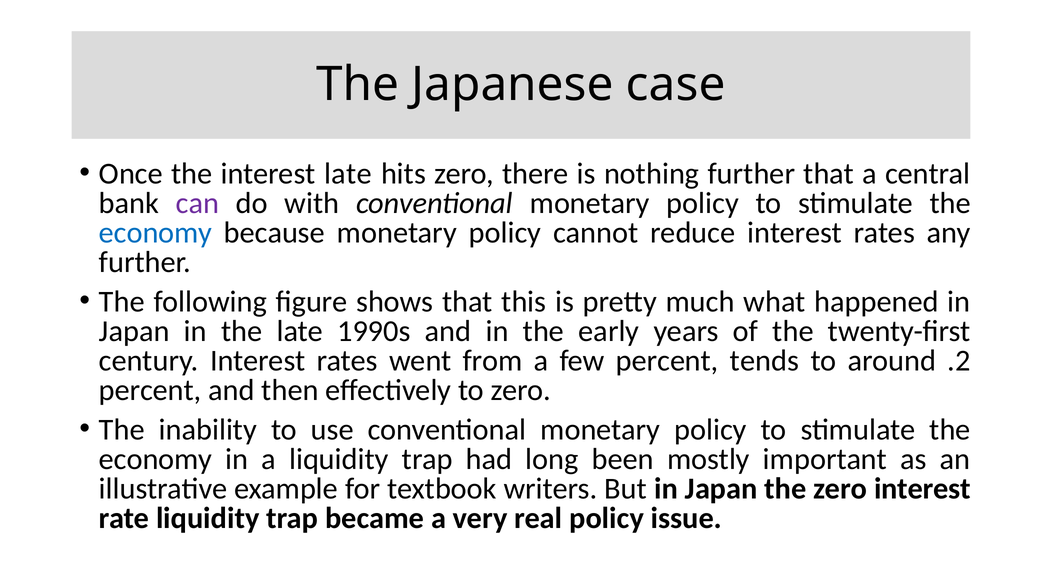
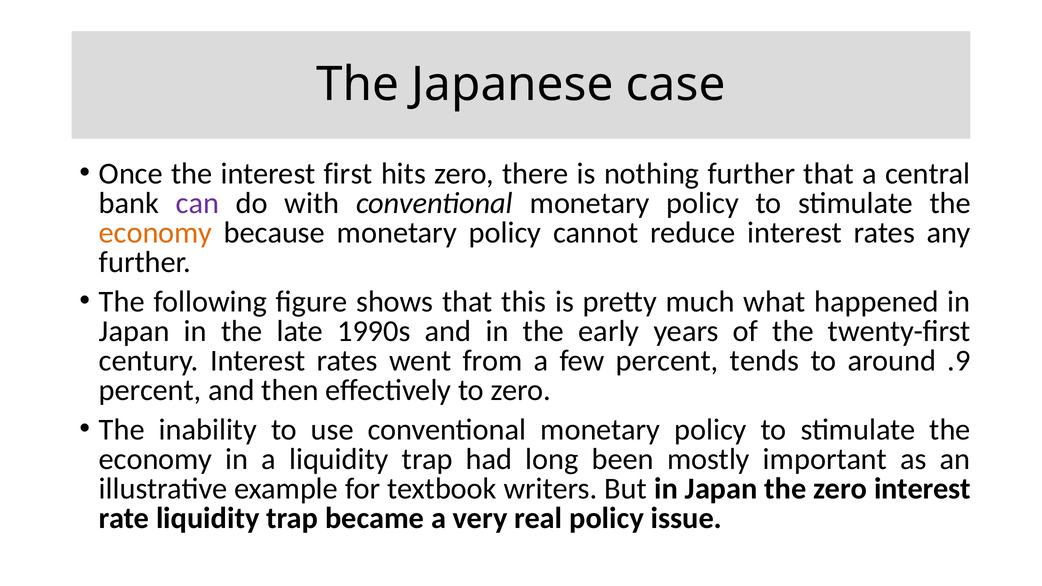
interest late: late -> first (348, 174)
economy colour: blue -> orange (156, 233)
.2: .2 -> .9 (959, 361)
